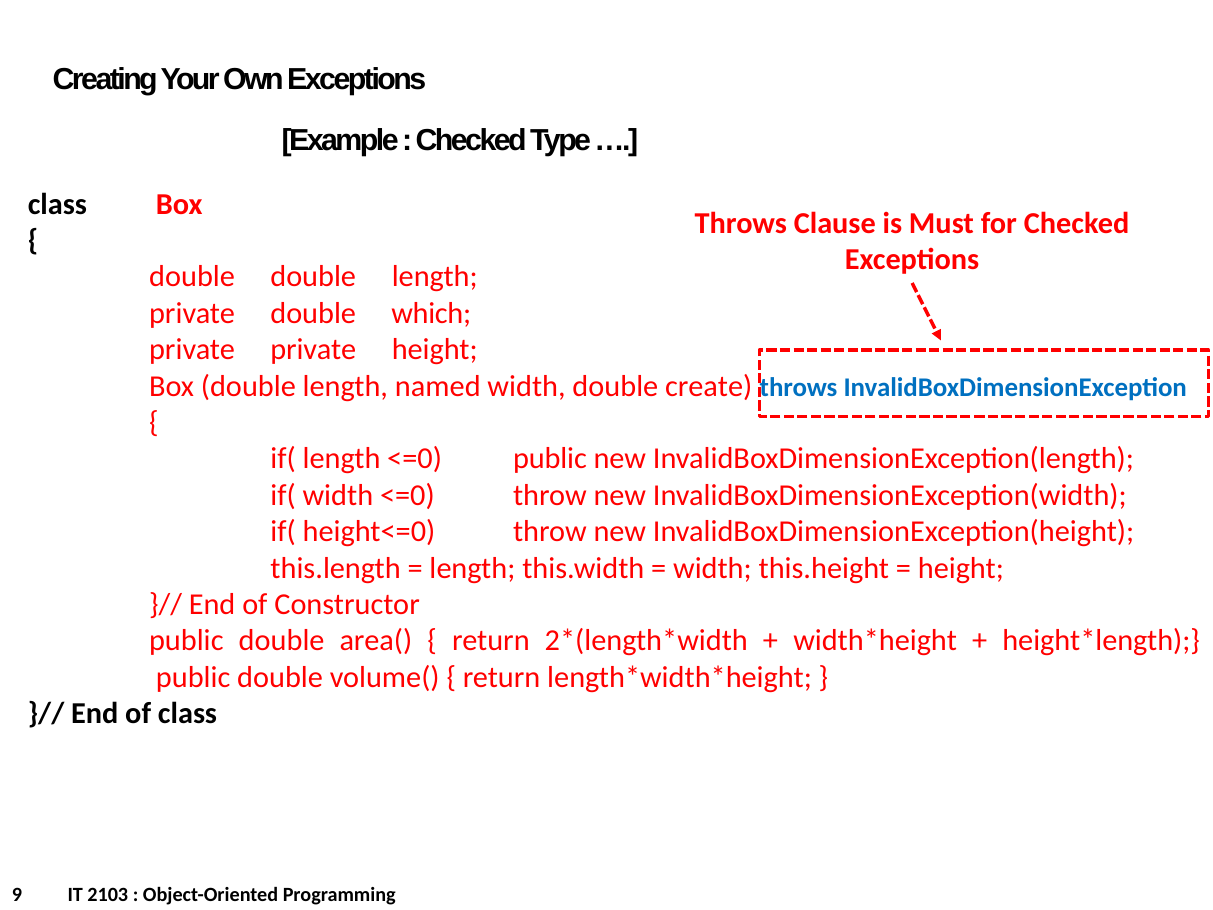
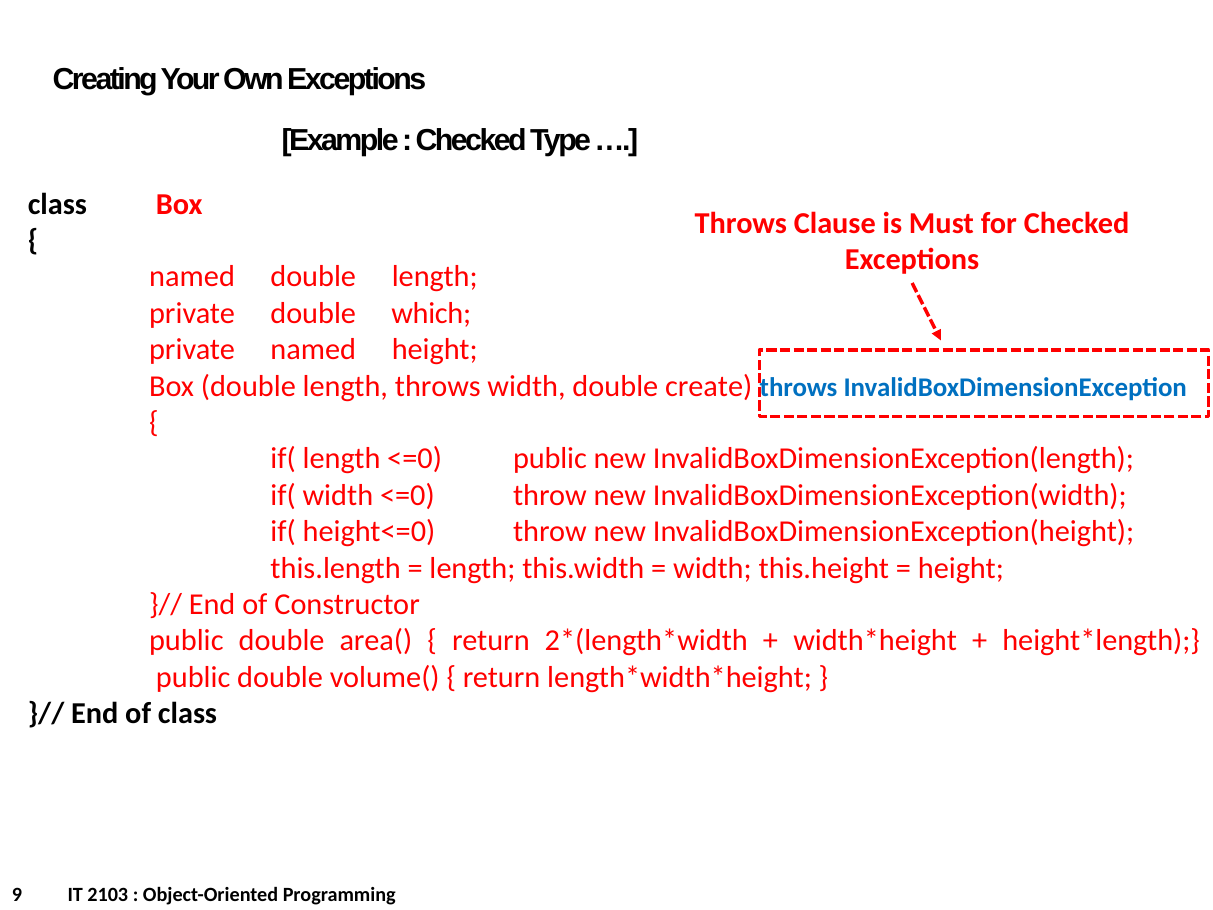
double: double -> named (192, 277)
private private: private -> named (313, 350)
length named: named -> throws (438, 386)
